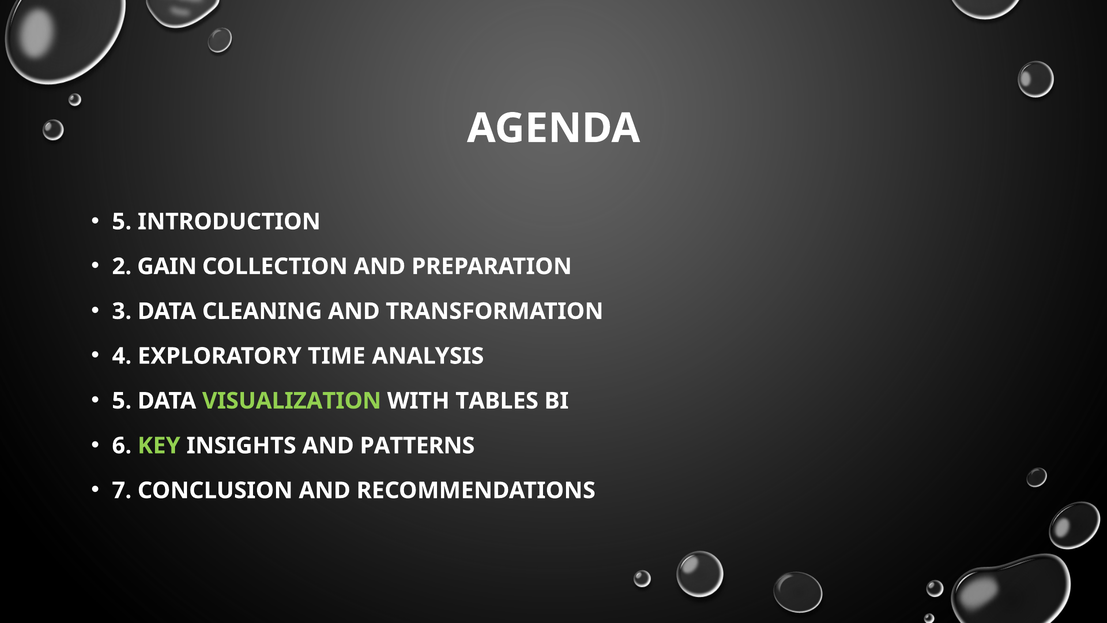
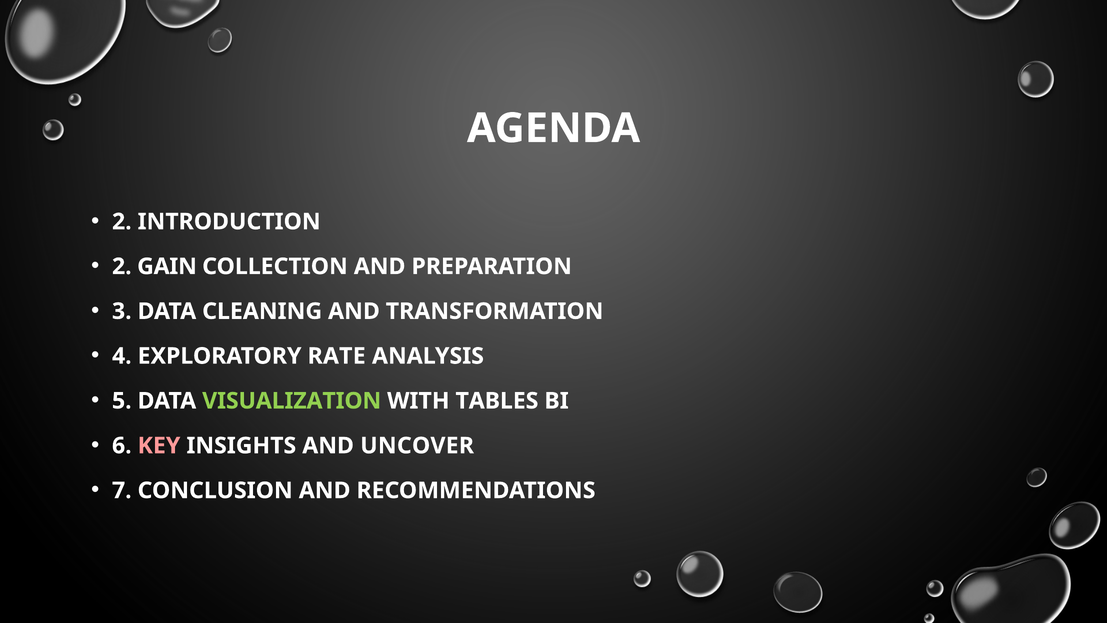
5: 5 -> 2 (122, 222)
TIME: TIME -> RATE (337, 356)
KEY colour: light green -> pink (159, 445)
PATTERNS: PATTERNS -> UNCOVER (417, 445)
